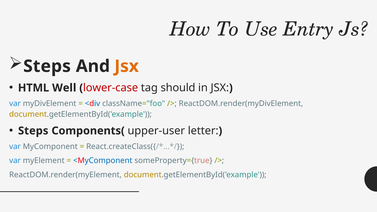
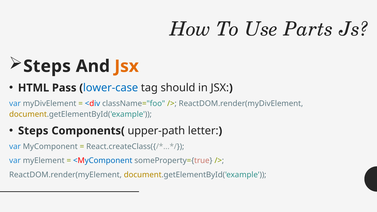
Entry: Entry -> Parts (308, 29)
Well: Well -> Pass (64, 88)
lower-case colour: red -> blue (111, 88)
upper-user: upper-user -> upper-path (156, 131)
